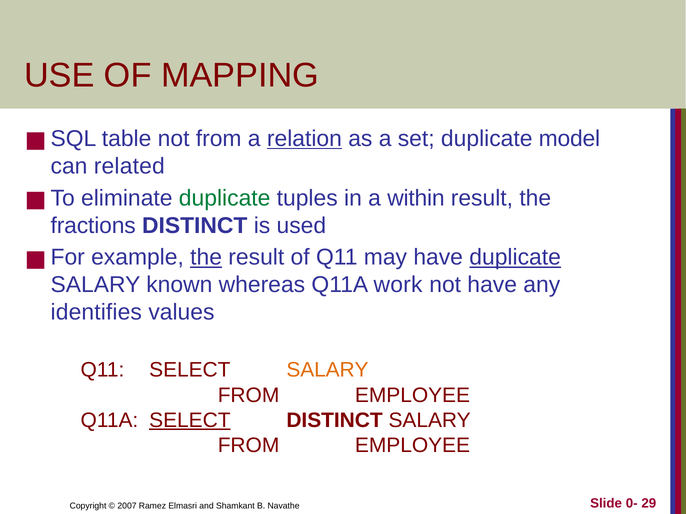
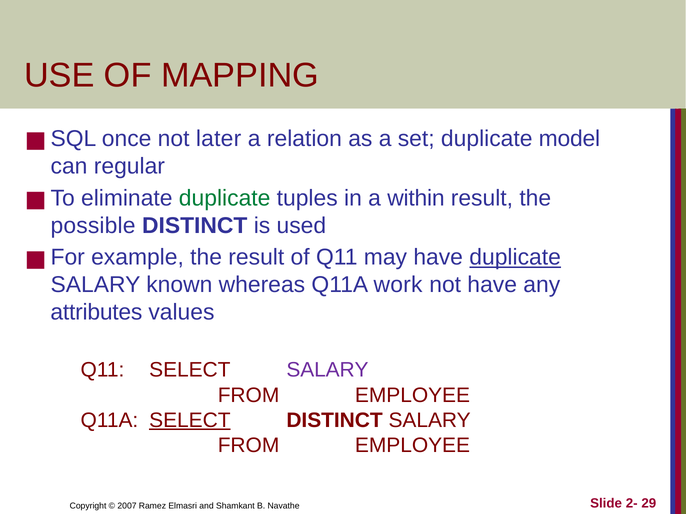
table: table -> once (127, 139)
not from: from -> later (219, 139)
relation underline: present -> none (304, 139)
related: related -> regular (129, 166)
fractions: fractions -> possible (93, 226)
the underline: present -> none (206, 258)
identifies: identifies -> attributes (96, 313)
SALARY colour: orange -> purple (327, 370)
0-: 0- -> 2- (632, 504)
